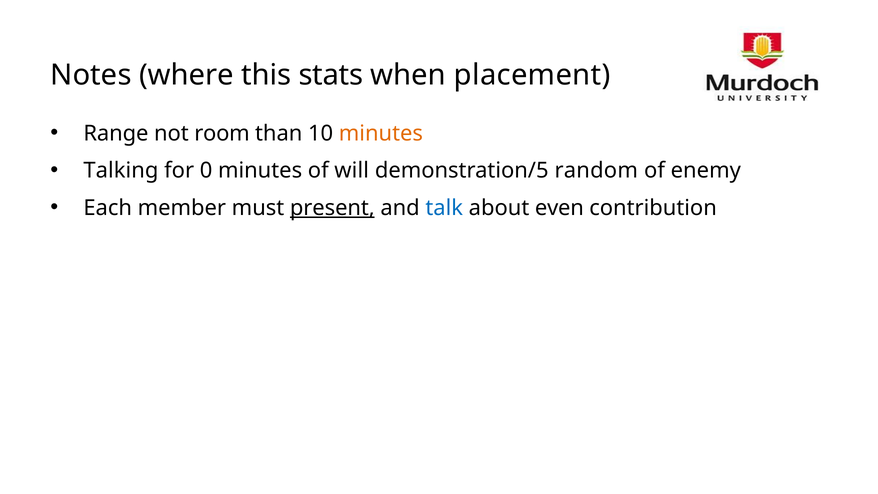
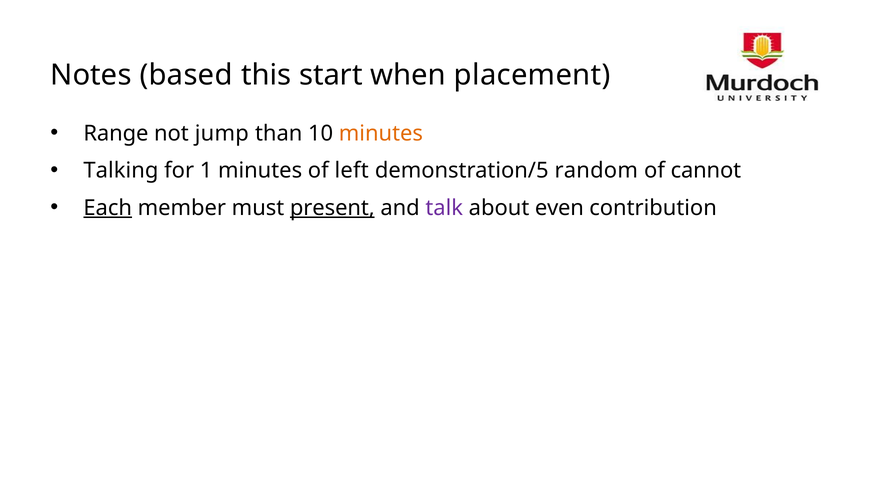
where: where -> based (186, 75)
stats: stats -> start (331, 75)
room: room -> jump (222, 133)
0: 0 -> 1 (206, 171)
will: will -> left (352, 171)
enemy: enemy -> cannot (706, 171)
Each underline: none -> present (108, 208)
talk colour: blue -> purple (444, 208)
